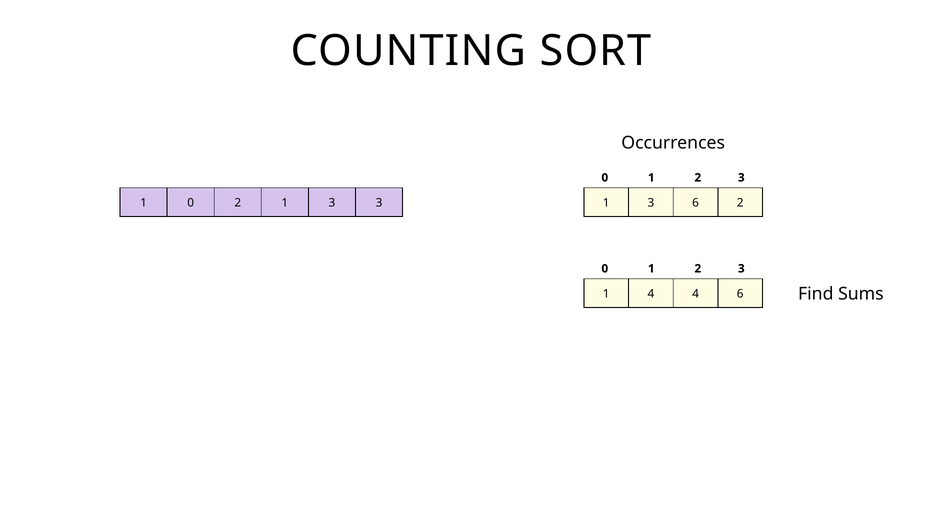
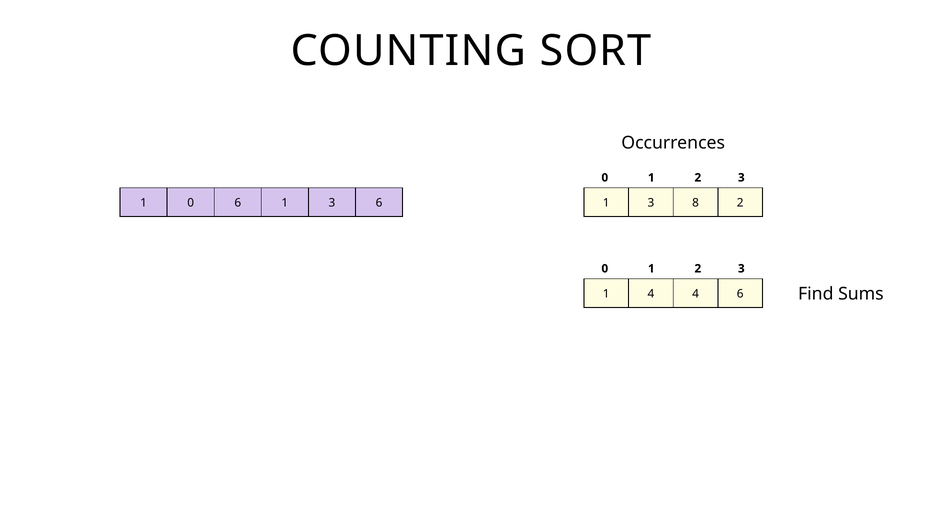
0 2: 2 -> 6 (238, 203)
3 3: 3 -> 6 (379, 203)
3 6: 6 -> 8 (696, 203)
